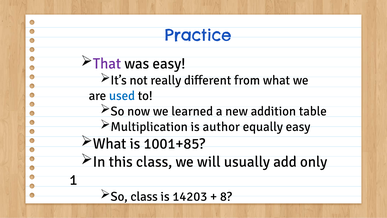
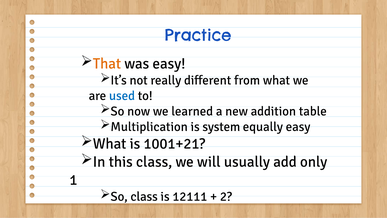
That colour: purple -> orange (107, 63)
author: author -> system (221, 127)
1001+85: 1001+85 -> 1001+21 (174, 143)
14203: 14203 -> 12111 (190, 196)
8: 8 -> 2 (226, 196)
